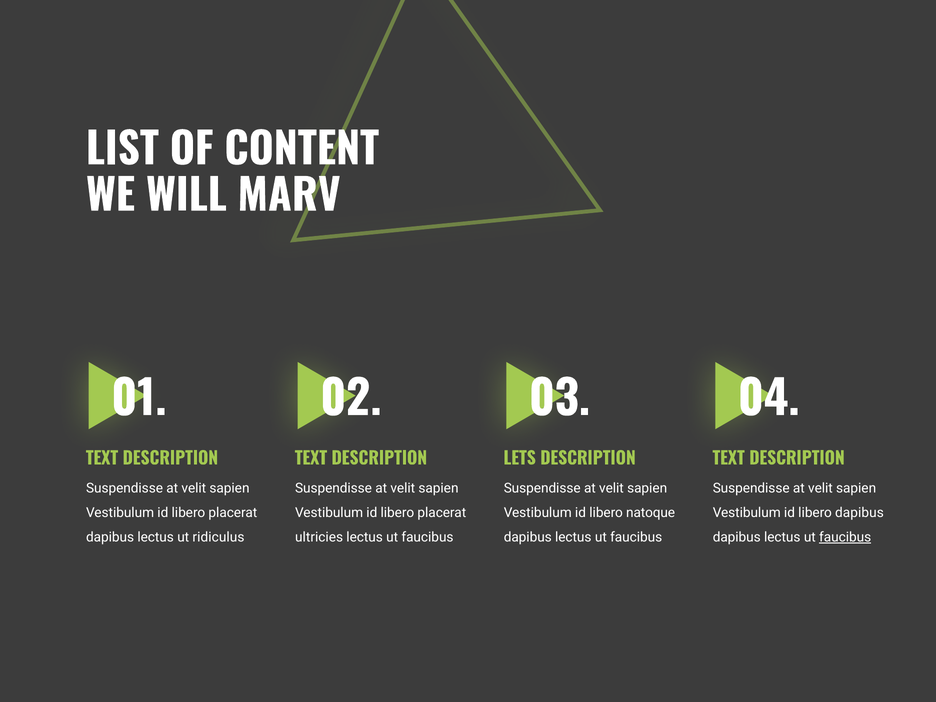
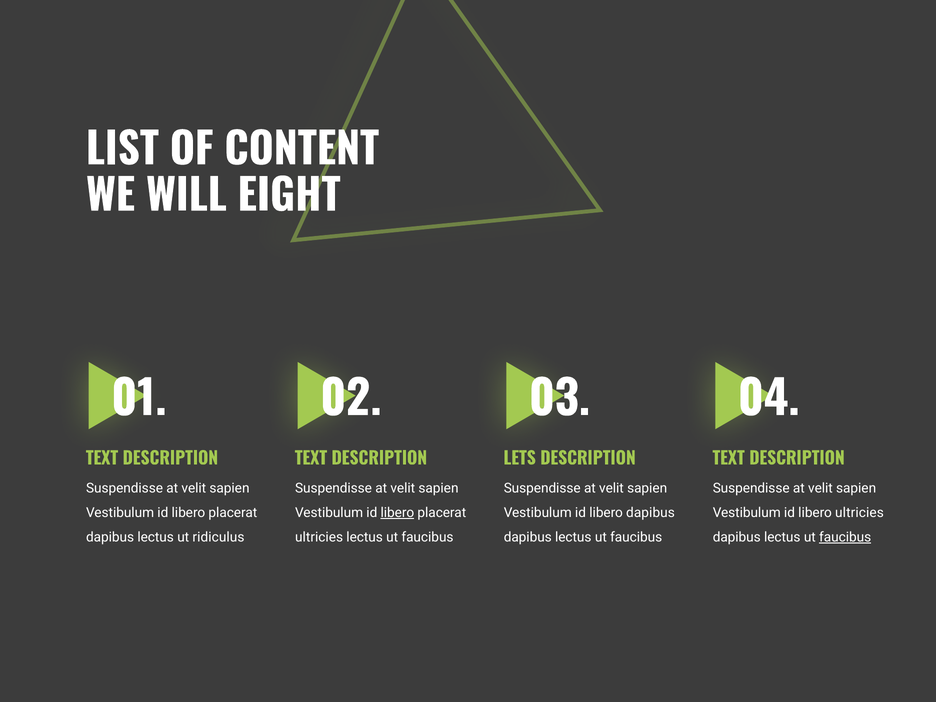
MARV: MARV -> EIGHT (289, 196)
libero underline: none -> present (397, 513)
libero natoque: natoque -> dapibus (650, 513)
libero dapibus: dapibus -> ultricies (859, 513)
